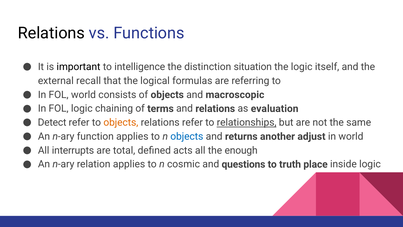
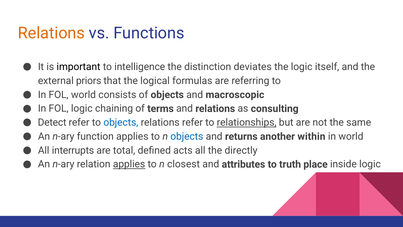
Relations colour: black -> orange (51, 33)
situation: situation -> deviates (253, 67)
recall: recall -> priors (89, 81)
evaluation: evaluation -> consulting (275, 108)
objects colour: orange -> blue (121, 122)
adjust: adjust -> within (311, 136)
enough: enough -> directly (241, 150)
applies underline: none -> present (129, 164)
cosmic: cosmic -> closest (184, 164)
questions: questions -> attributes (243, 164)
